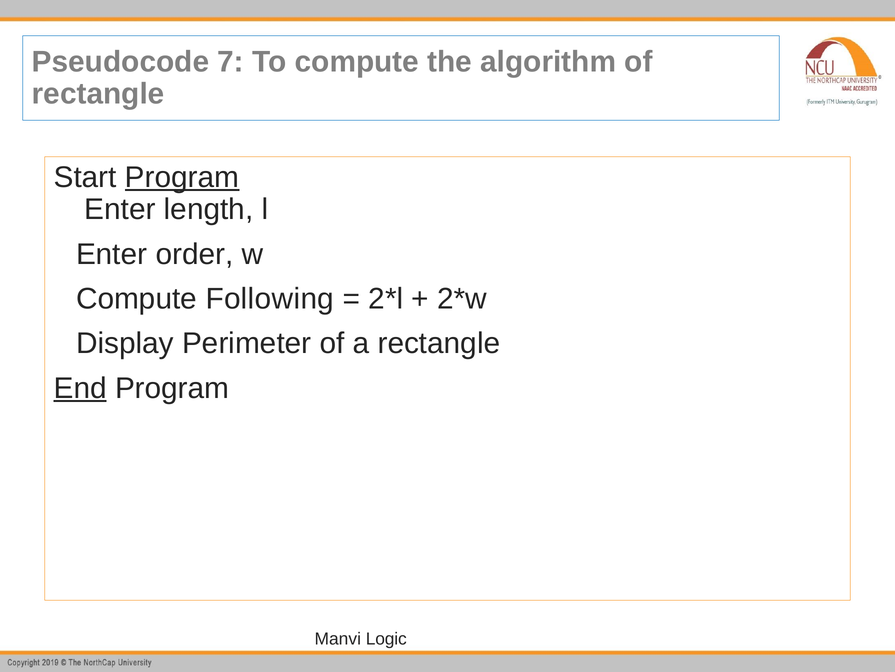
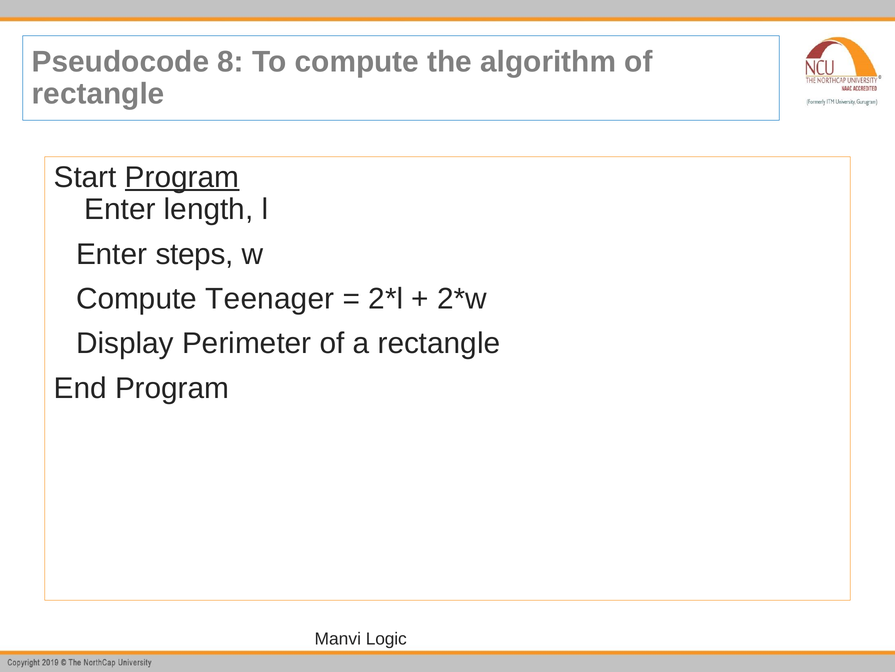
7: 7 -> 8 (231, 62)
order: order -> steps (195, 254)
Following: Following -> Teenager (270, 299)
End underline: present -> none (80, 388)
